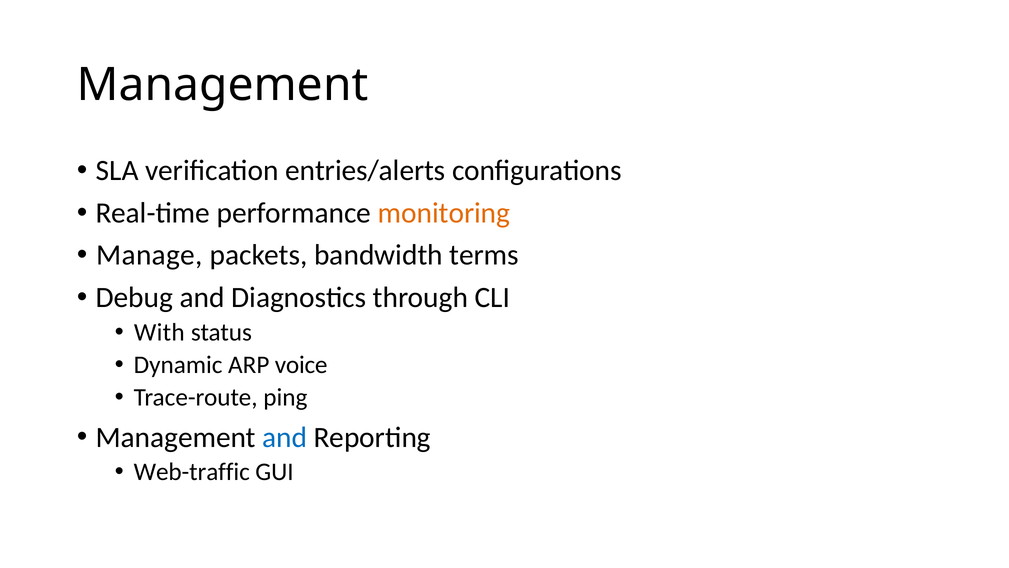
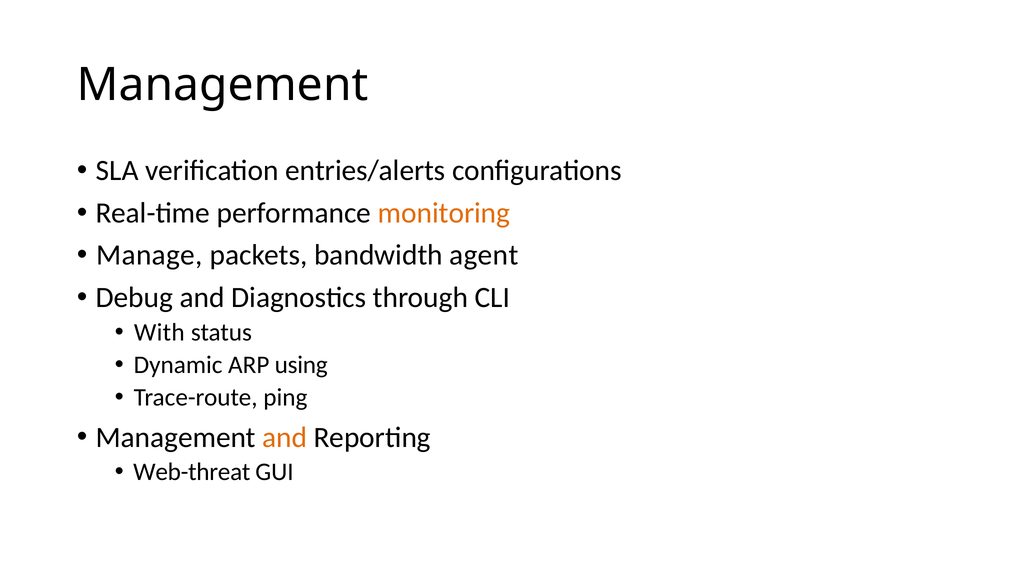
terms: terms -> agent (484, 255)
voice: voice -> using (301, 365)
and colour: blue -> orange (285, 437)
Web-traffic: Web-traffic -> Web-threat (192, 472)
